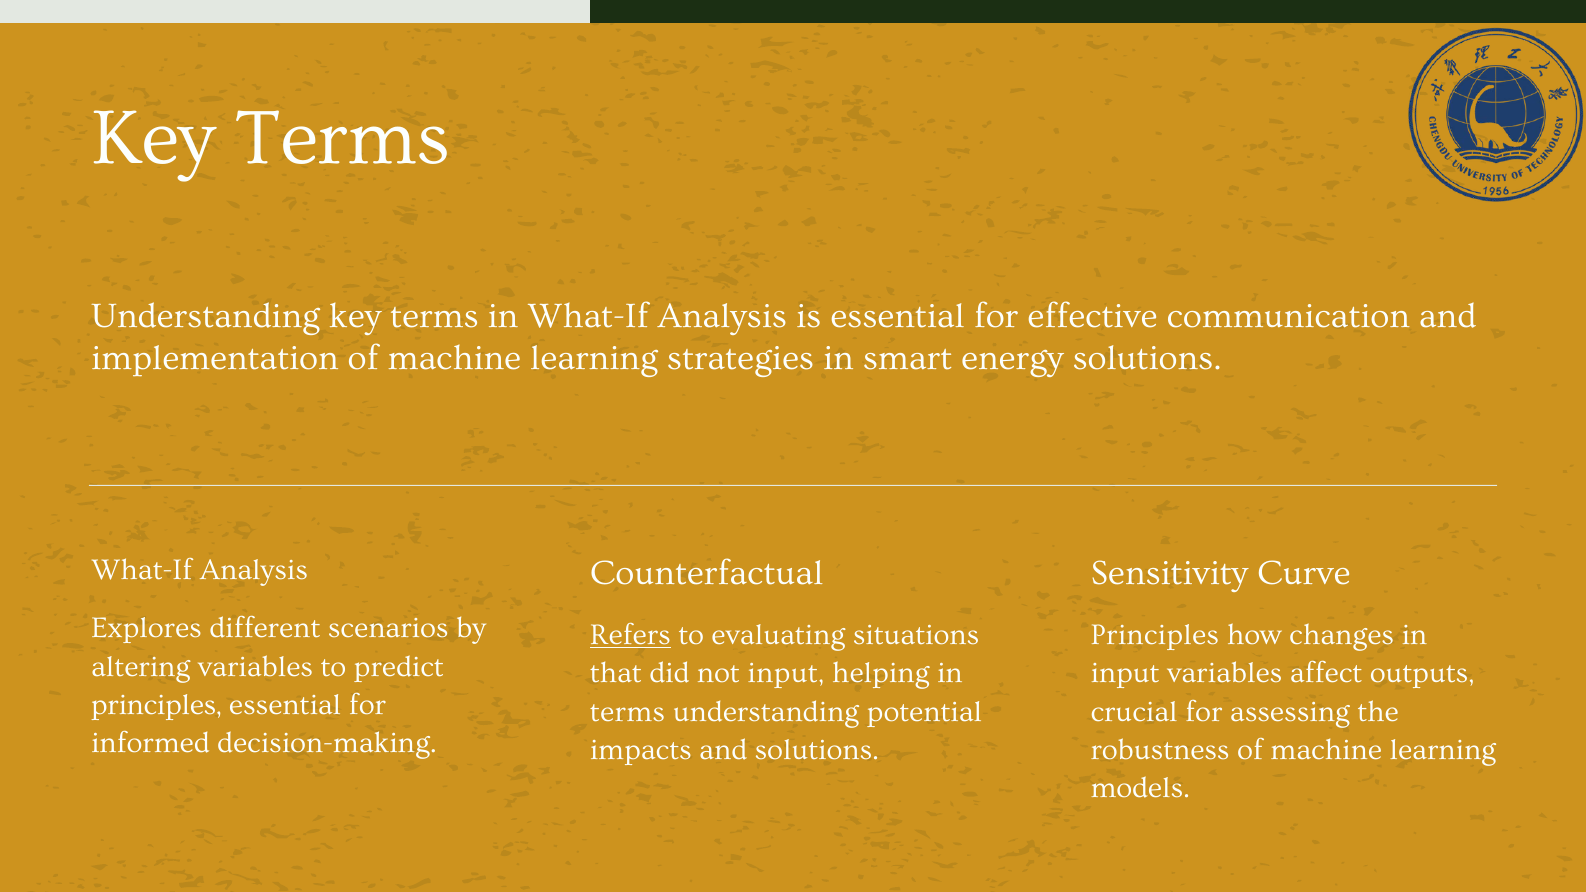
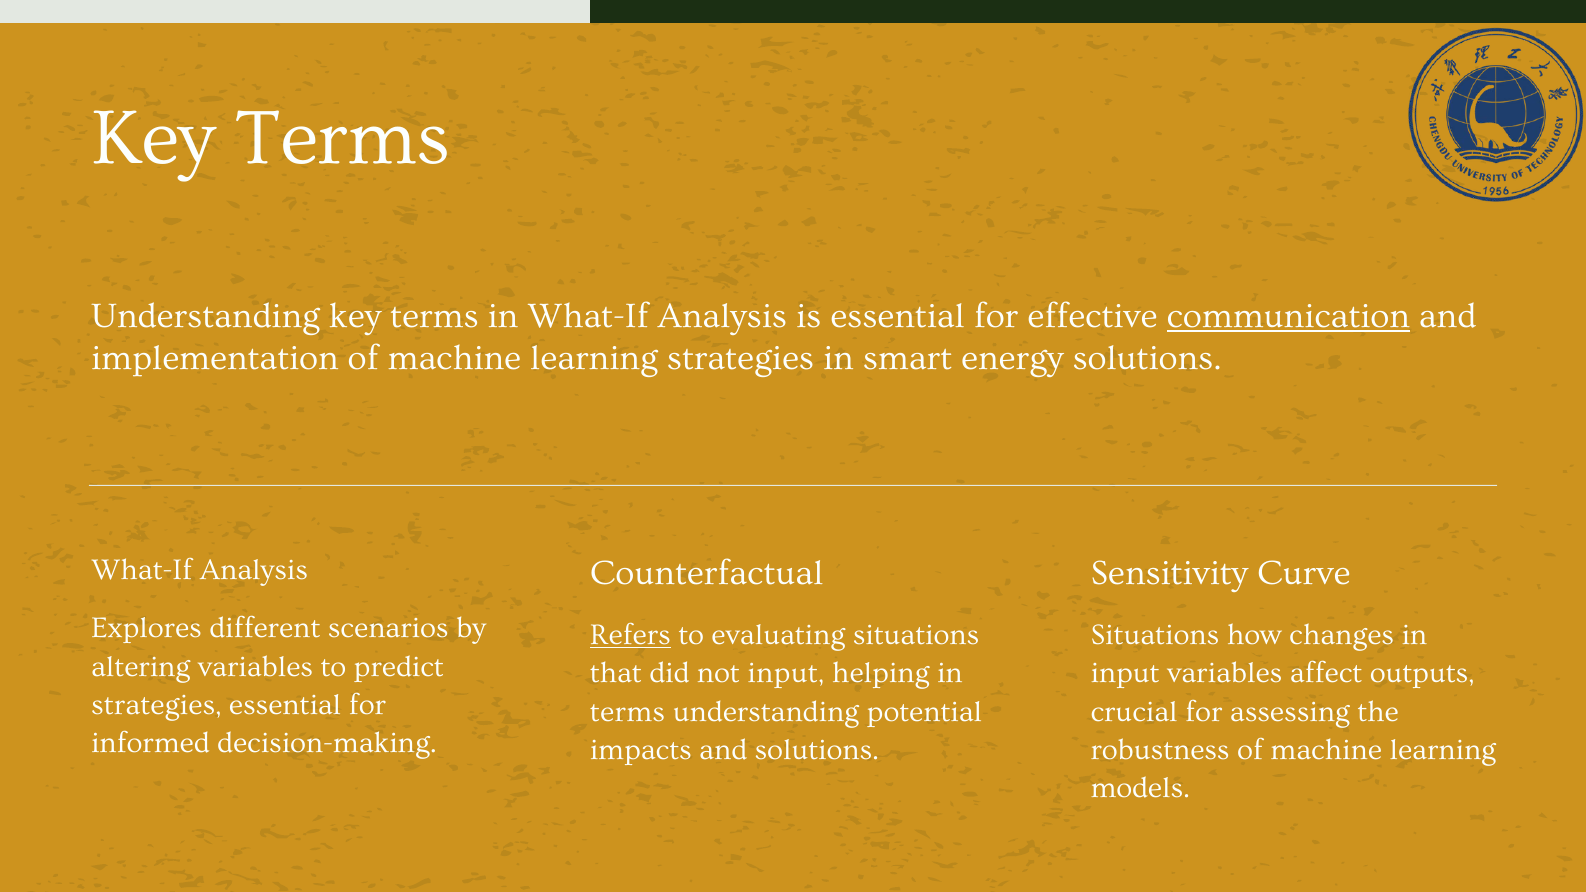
communication underline: none -> present (1288, 315)
Principles: Principles -> Situations (1155, 635)
principles: principles -> strategies (156, 705)
